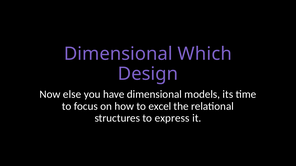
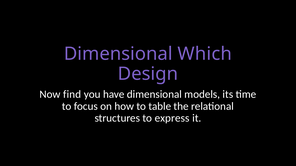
else: else -> find (72, 94)
excel: excel -> table (160, 106)
